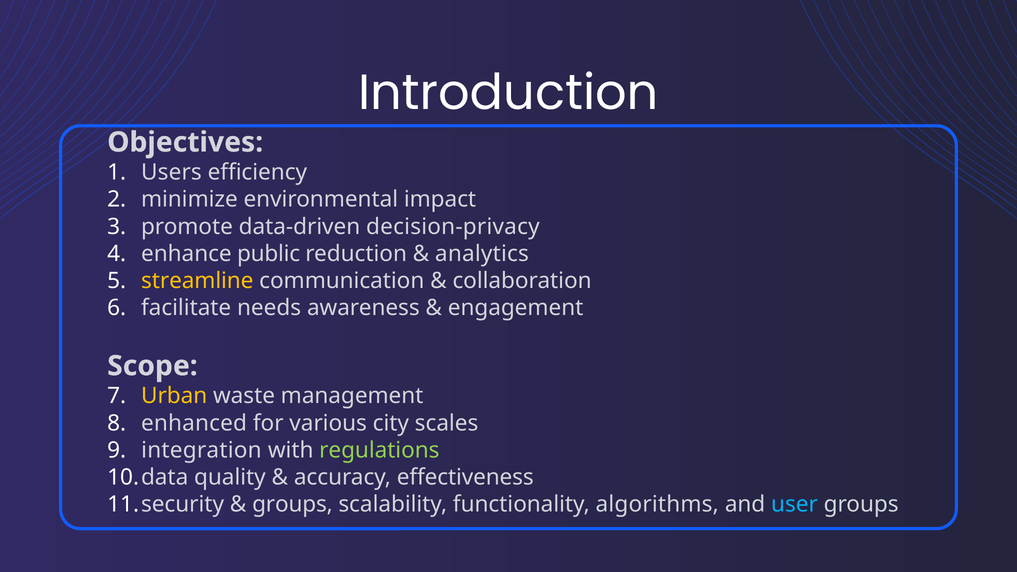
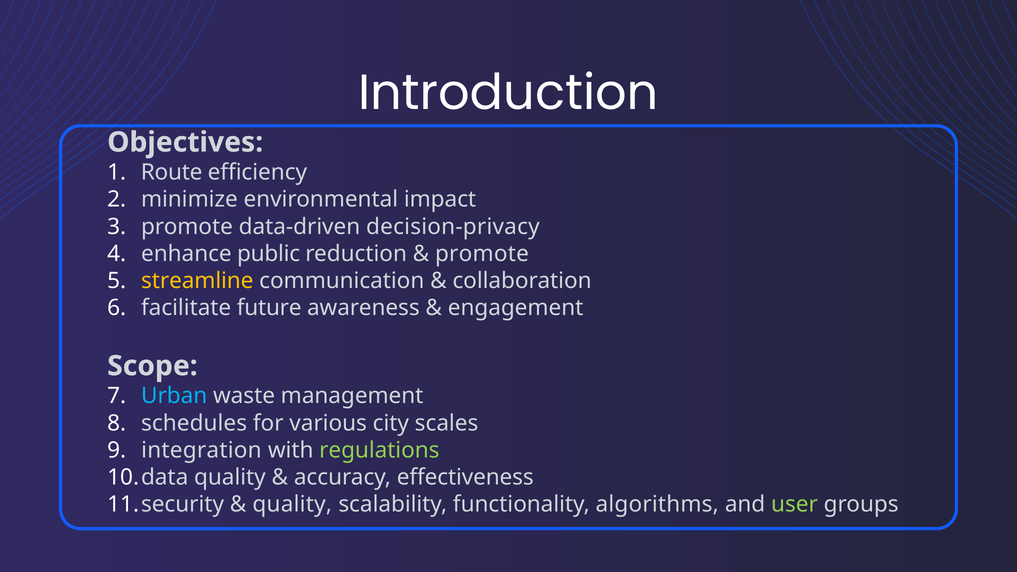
Users: Users -> Route (172, 172)
analytics: analytics -> promote (482, 254)
needs: needs -> future (269, 308)
Urban colour: yellow -> light blue (174, 396)
enhanced: enhanced -> schedules (194, 423)
groups: groups -> quality (292, 504)
user colour: light blue -> light green (794, 504)
